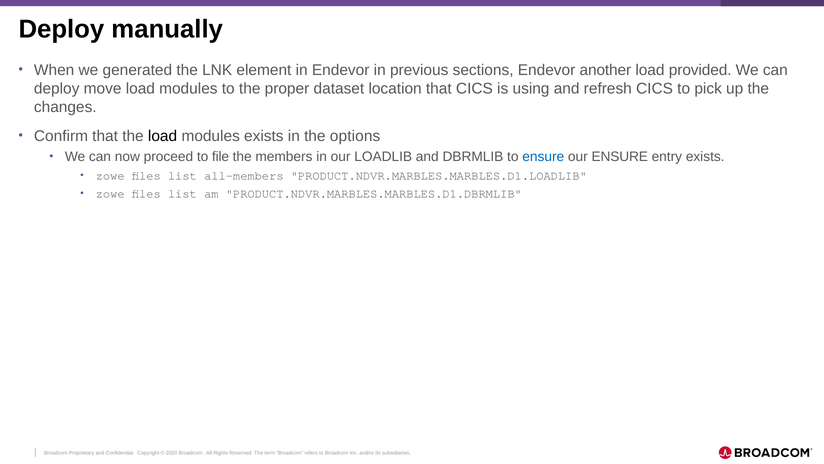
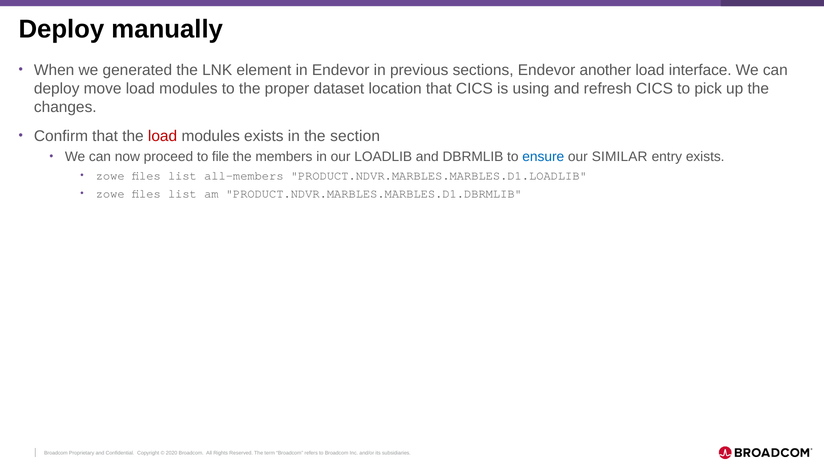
provided: provided -> interface (700, 70)
load colour: black -> red (163, 136)
options: options -> section (355, 136)
our ENSURE: ENSURE -> SIMILAR (620, 157)
